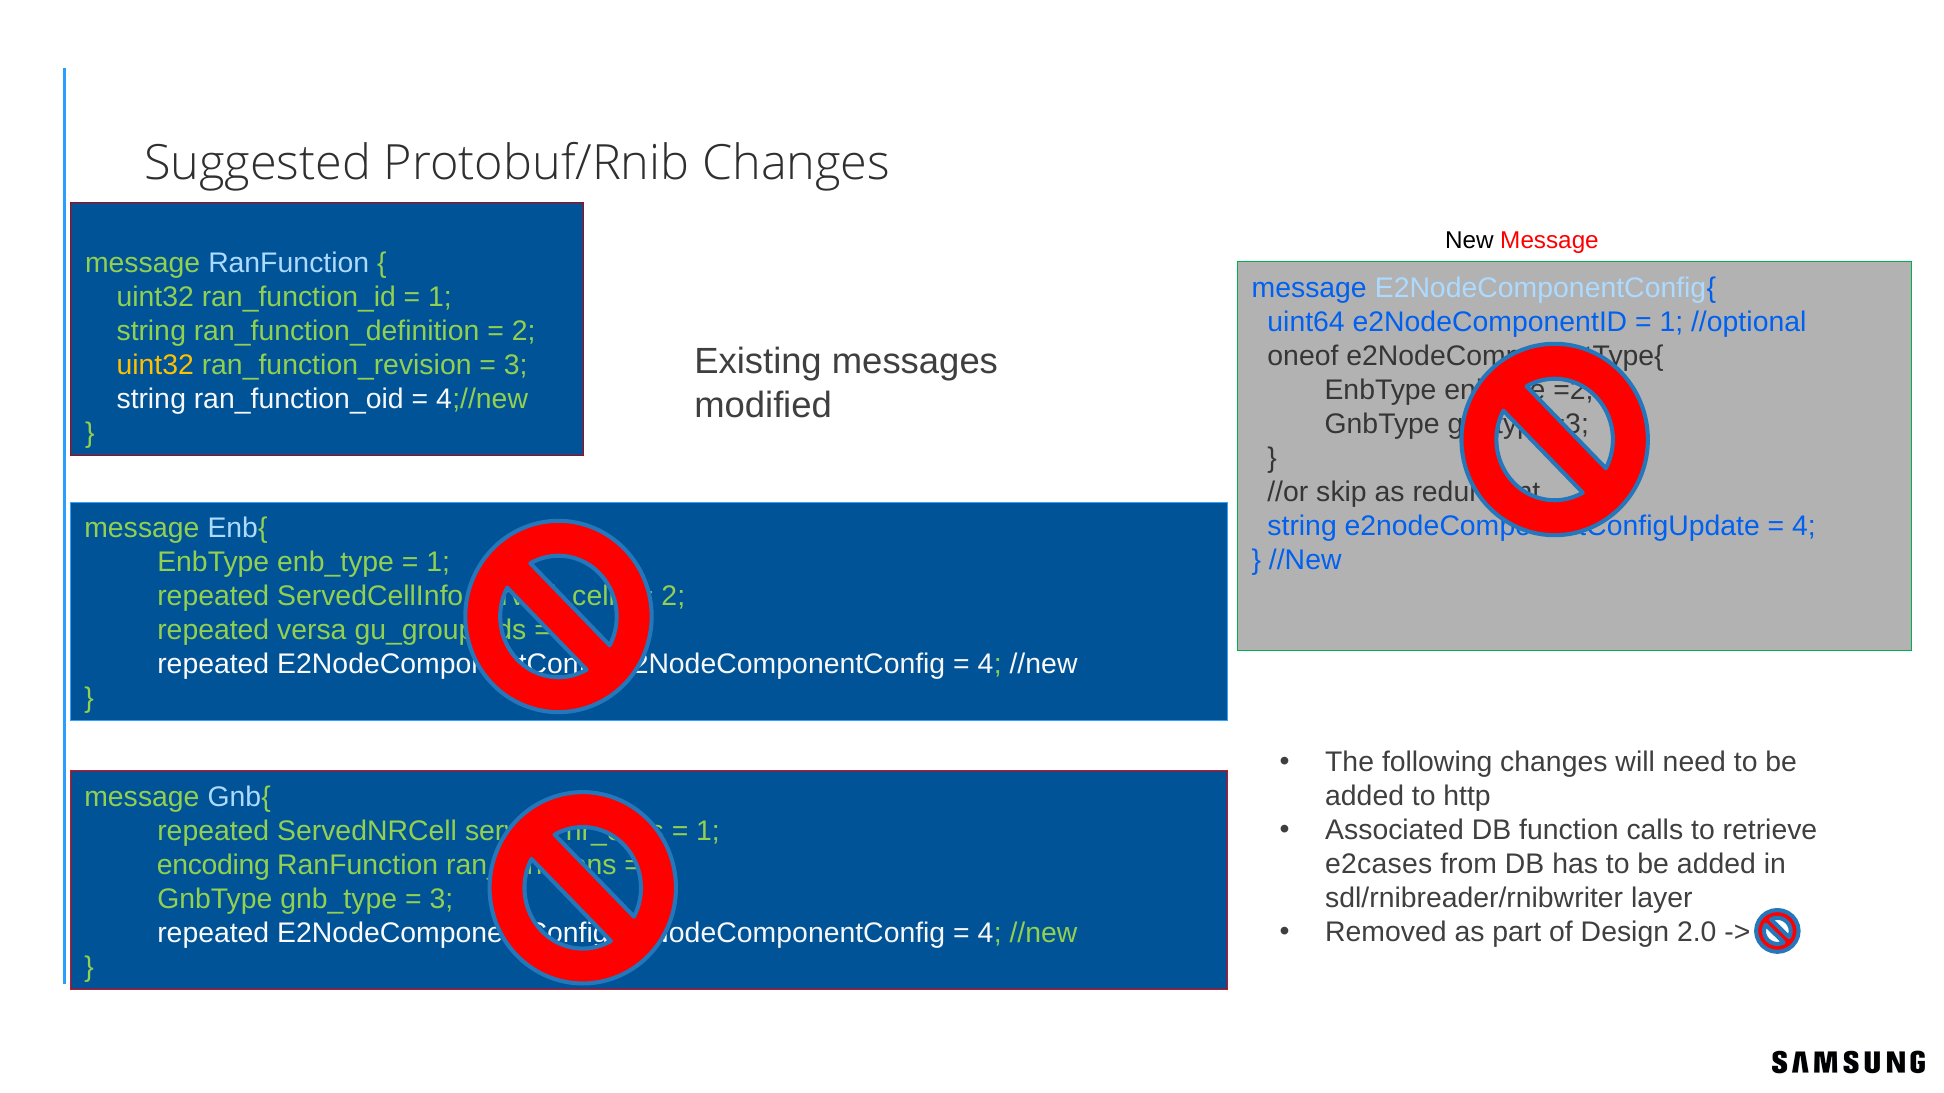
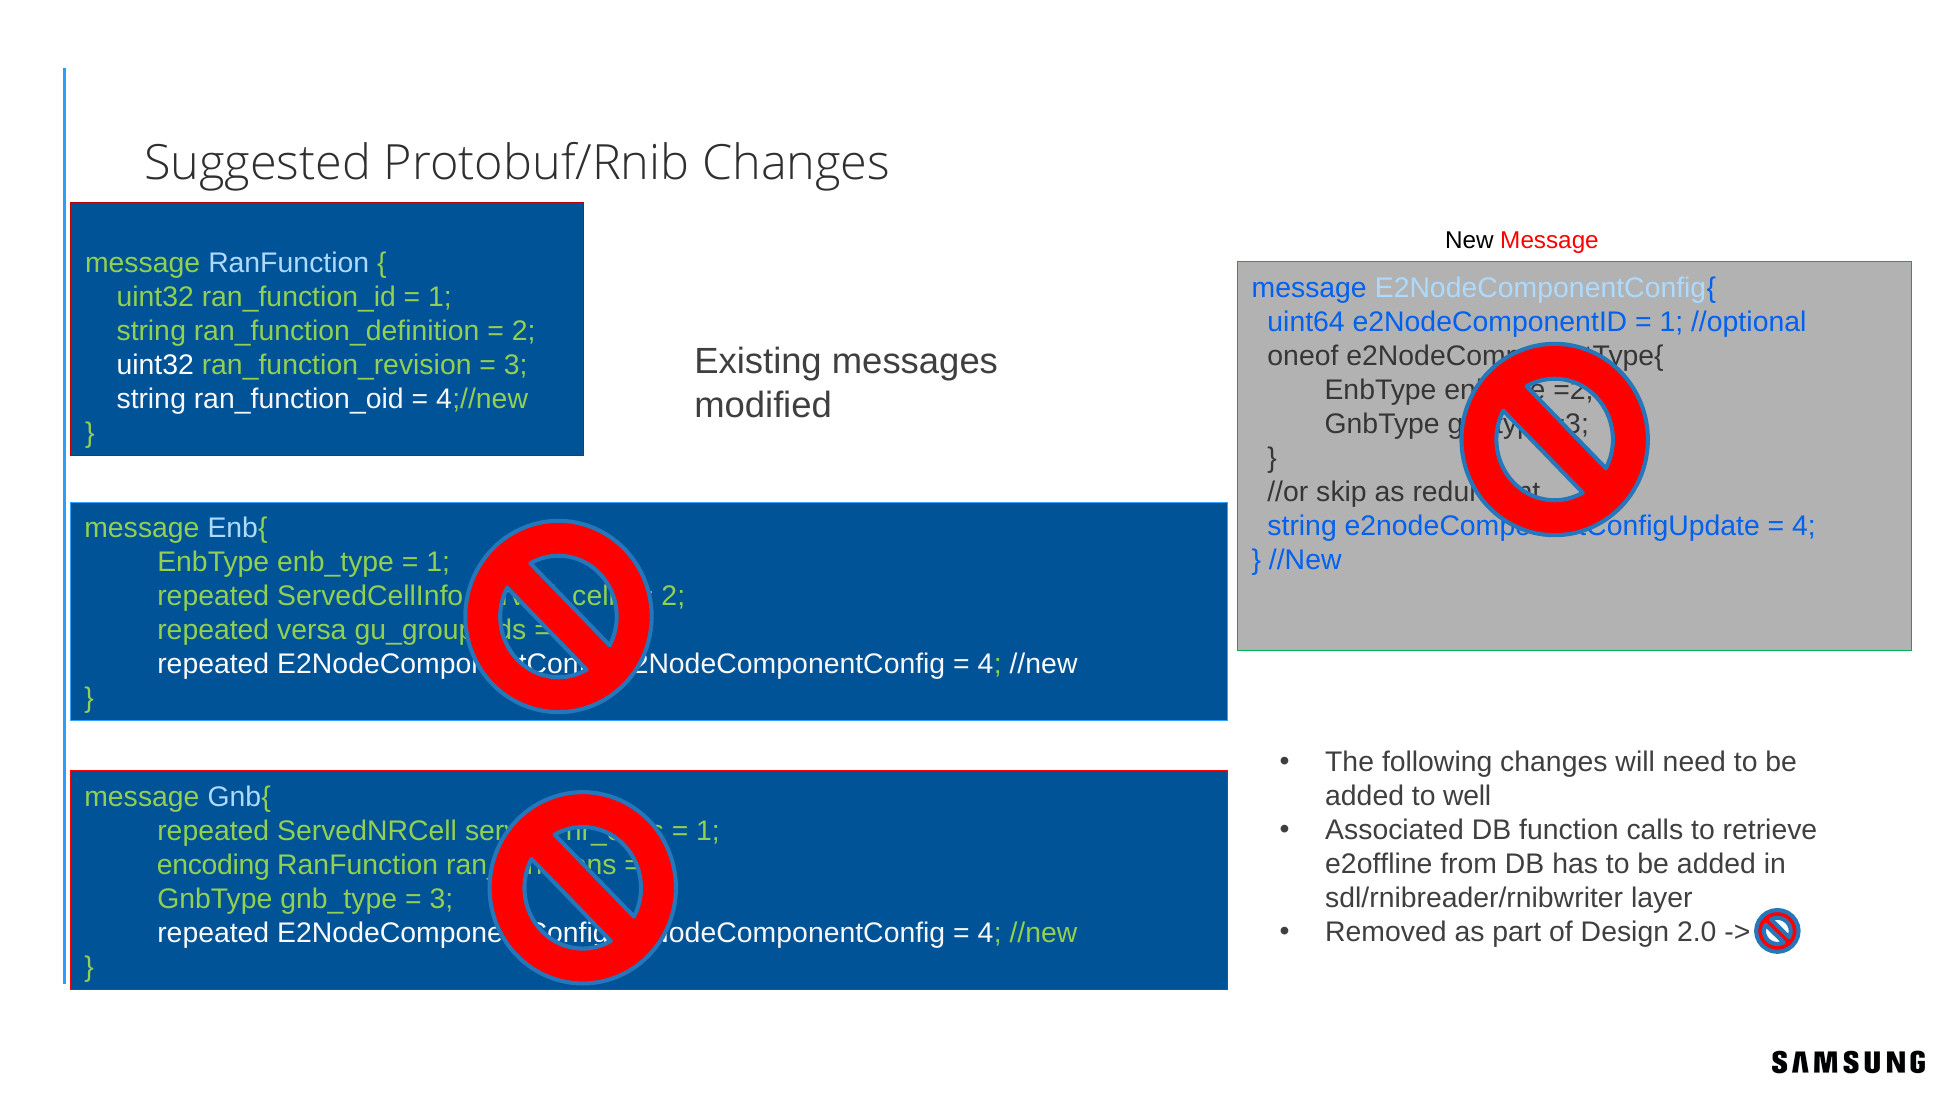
uint32 colour: yellow -> white (155, 365)
http: http -> well (1467, 797)
e2cases: e2cases -> e2offline (1379, 865)
